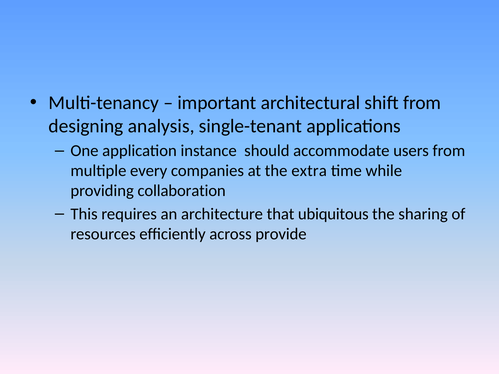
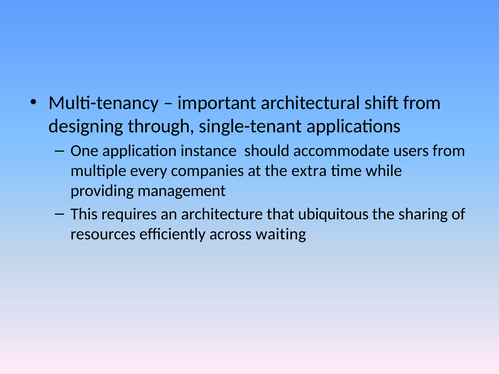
analysis: analysis -> through (161, 126)
collaboration: collaboration -> management (182, 191)
provide: provide -> waiting (281, 234)
